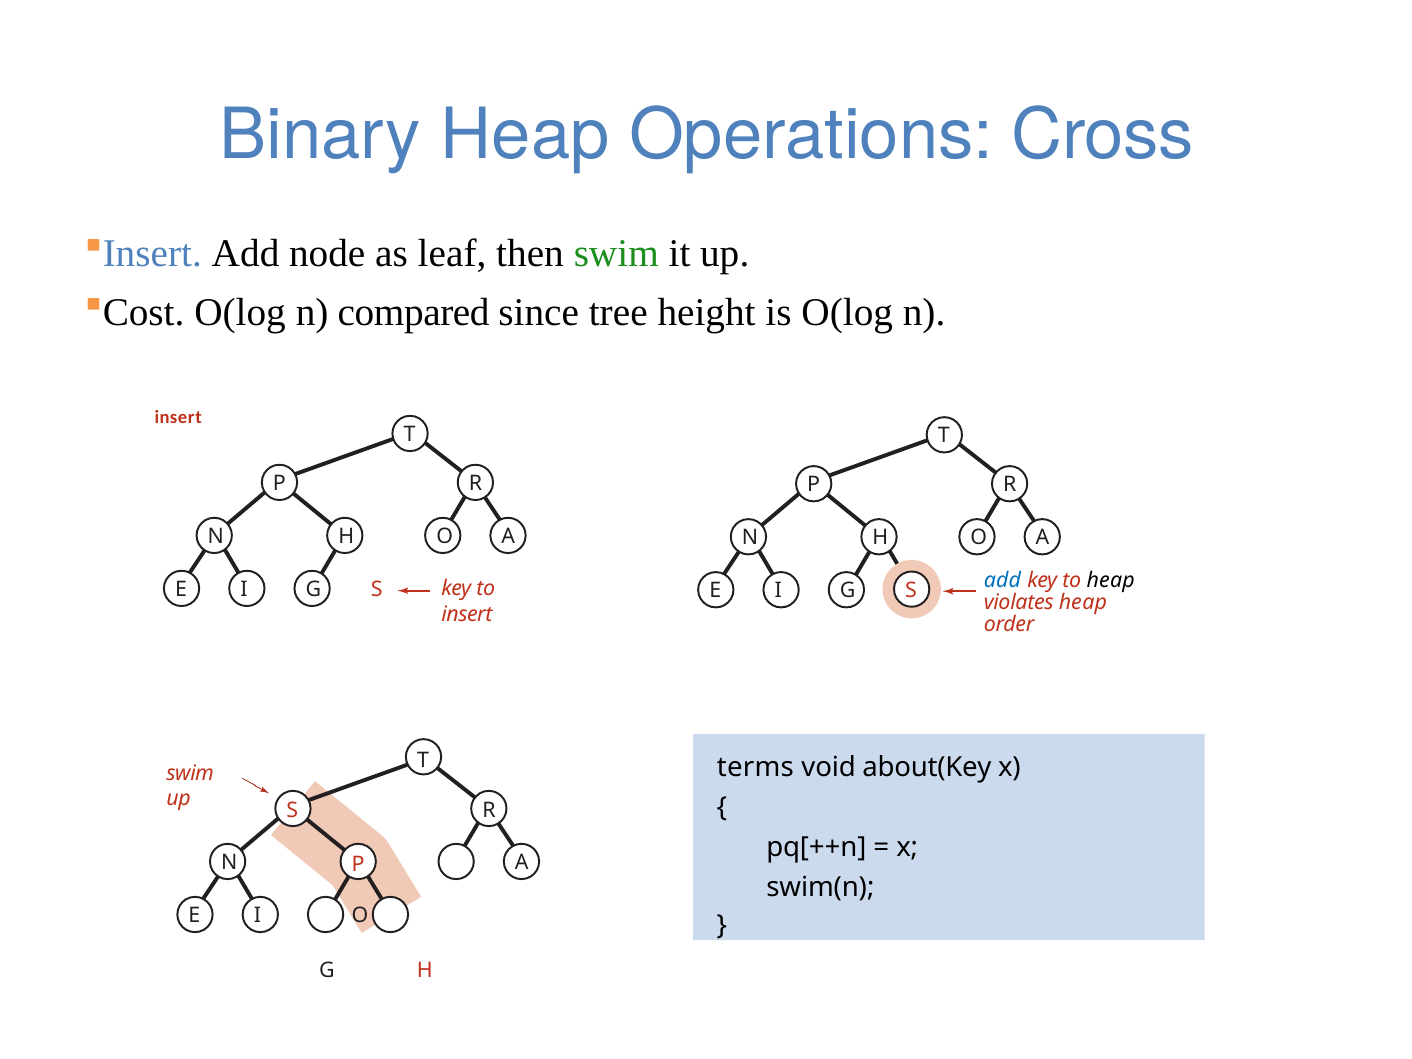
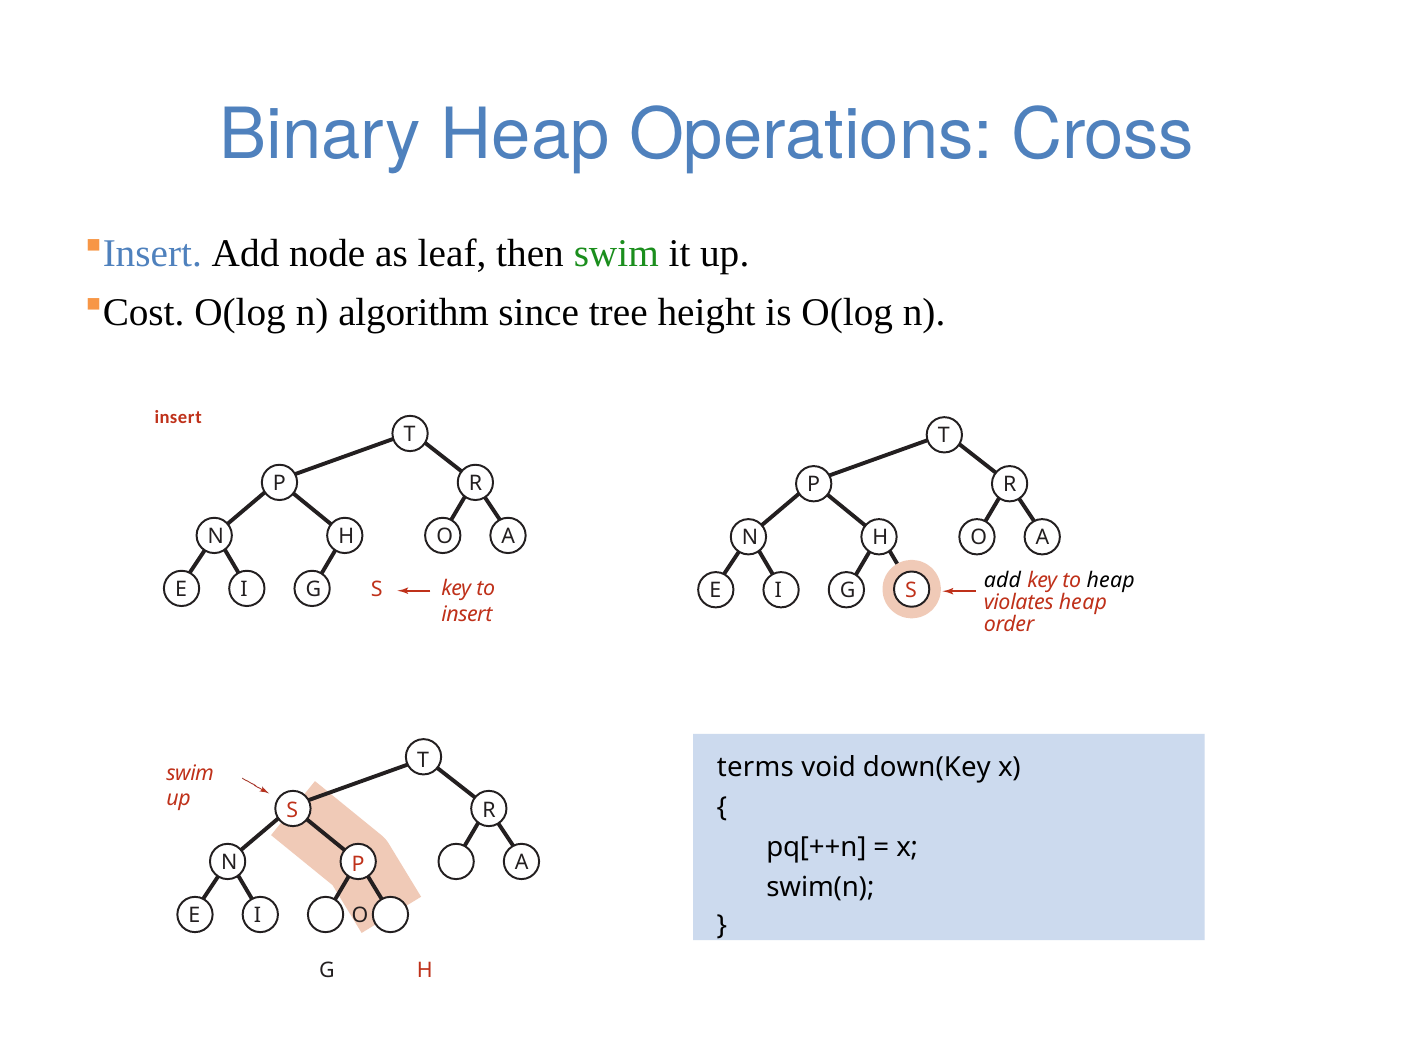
compared: compared -> algorithm (414, 312)
add colour: blue -> black (1002, 581)
about(Key: about(Key -> down(Key (927, 768)
